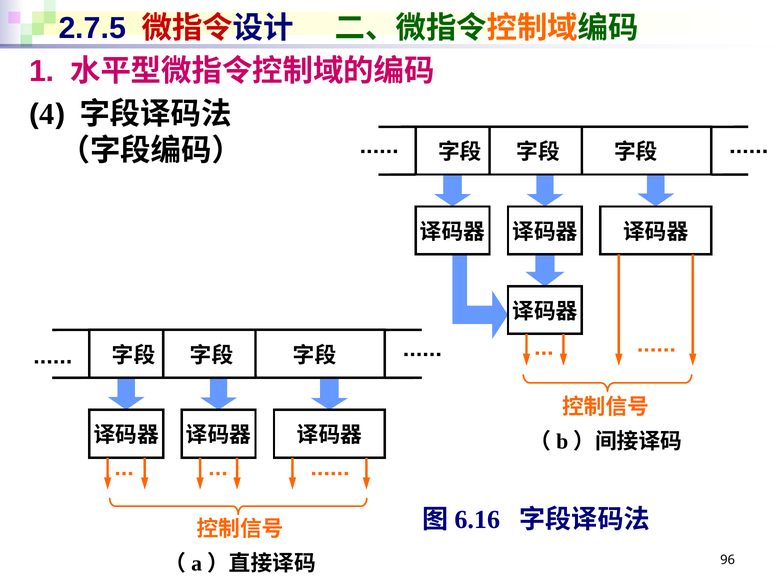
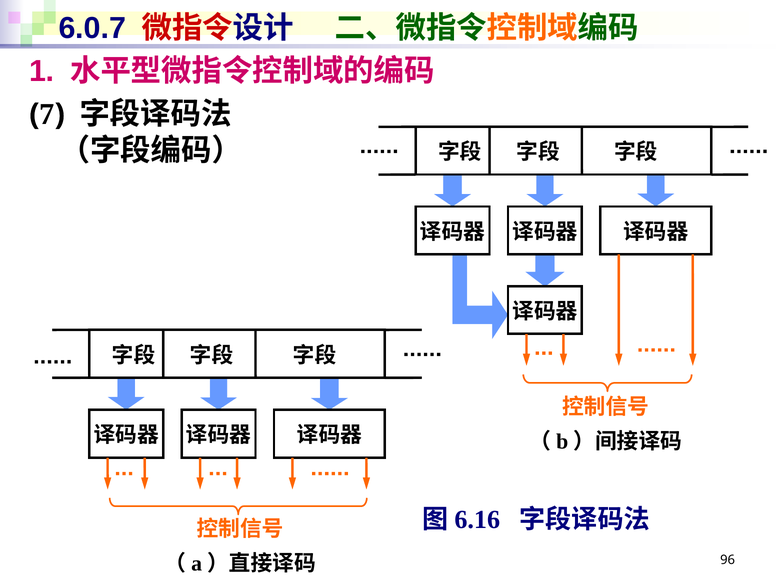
2.7.5: 2.7.5 -> 6.0.7 (92, 28)
4: 4 -> 7 (47, 114)
